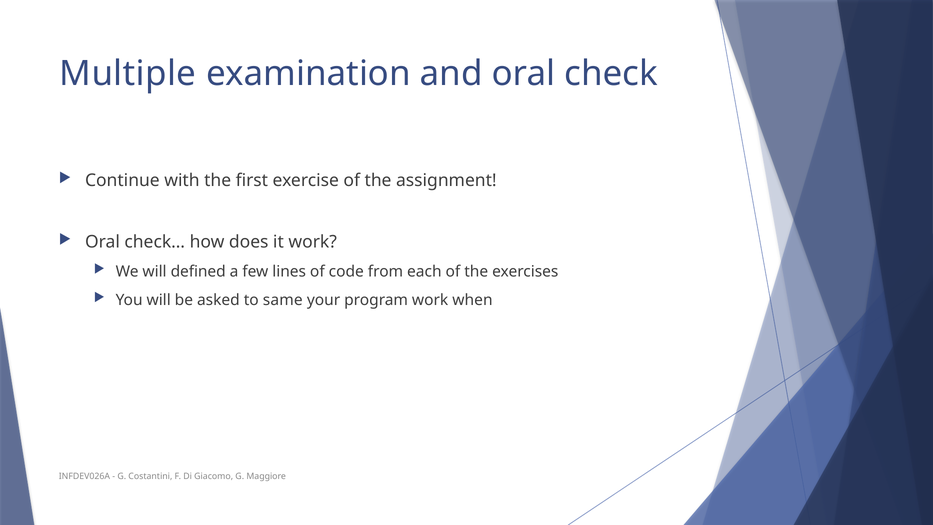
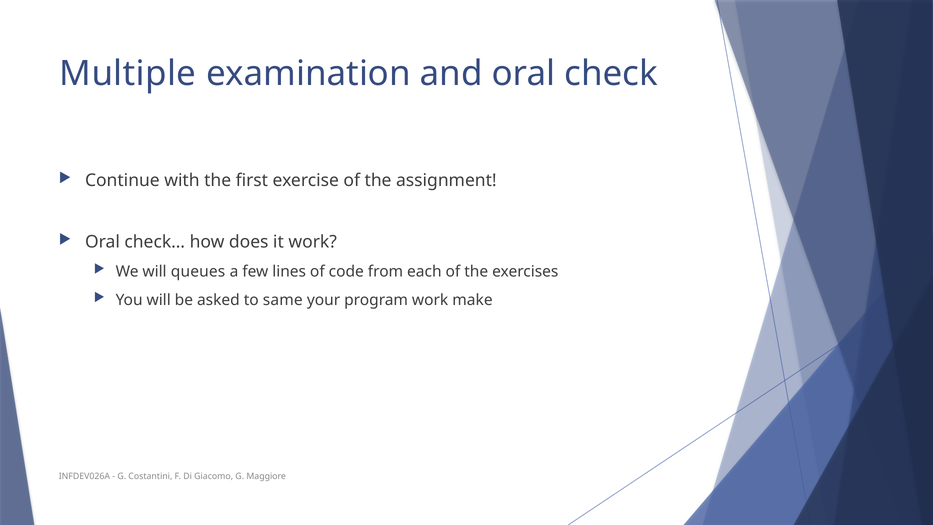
defined: defined -> queues (198, 271)
when: when -> make (472, 300)
